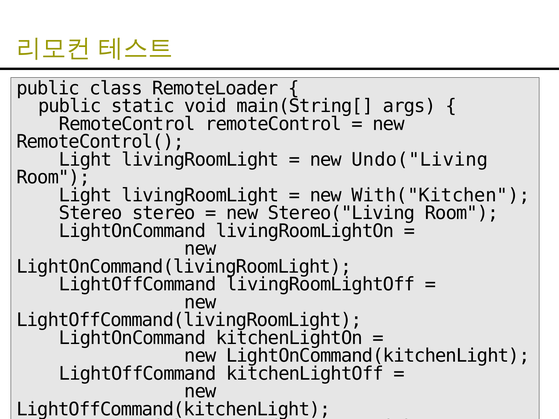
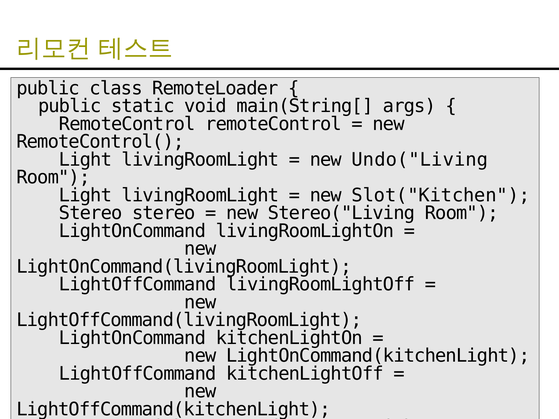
With("Kitchen: With("Kitchen -> Slot("Kitchen (441, 195)
